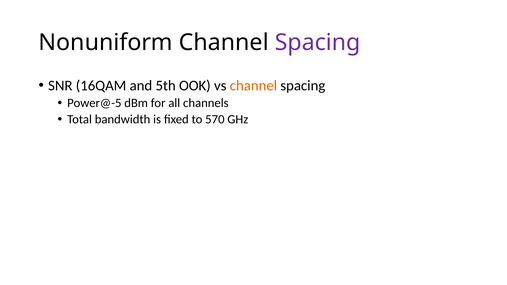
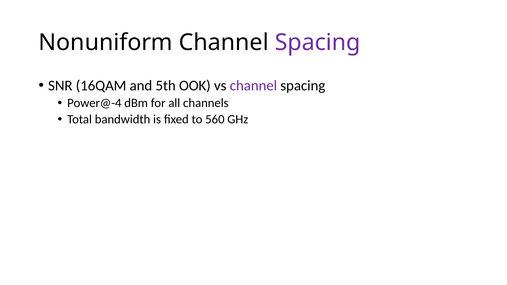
channel colour: orange -> purple (253, 86)
Power@-5: Power@-5 -> Power@-4 (94, 103)
570: 570 -> 560 (215, 120)
